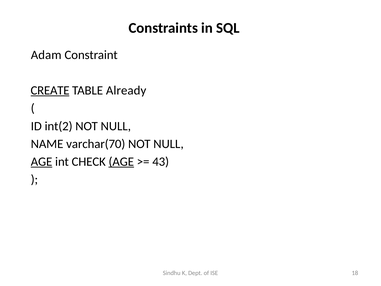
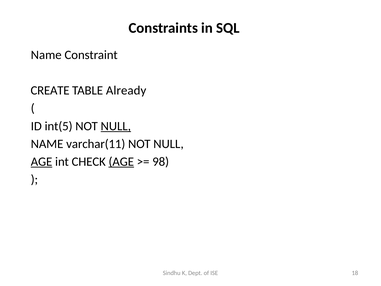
Adam: Adam -> Name (46, 55)
CREATE underline: present -> none (50, 90)
int(2: int(2 -> int(5 (59, 126)
NULL underline: none -> present (116, 126)
varchar(70: varchar(70 -> varchar(11 (96, 144)
43: 43 -> 98 (161, 162)
